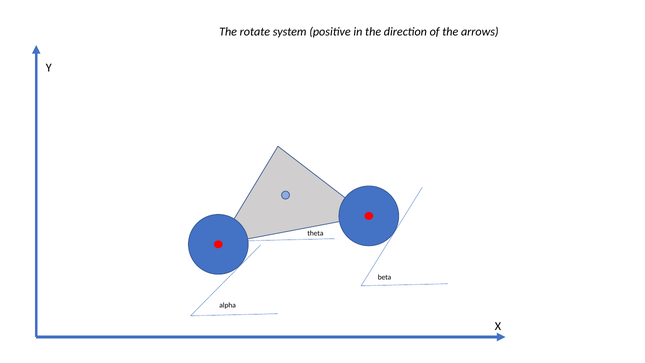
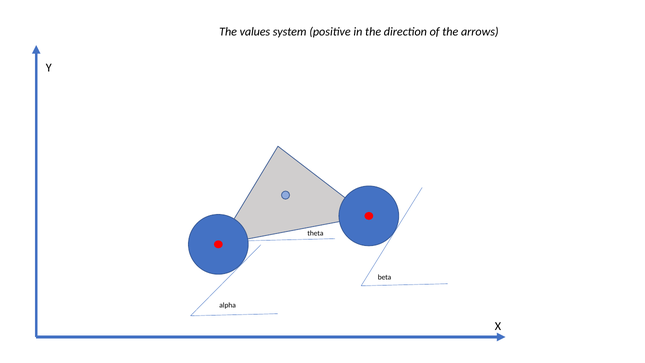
rotate: rotate -> values (255, 32)
